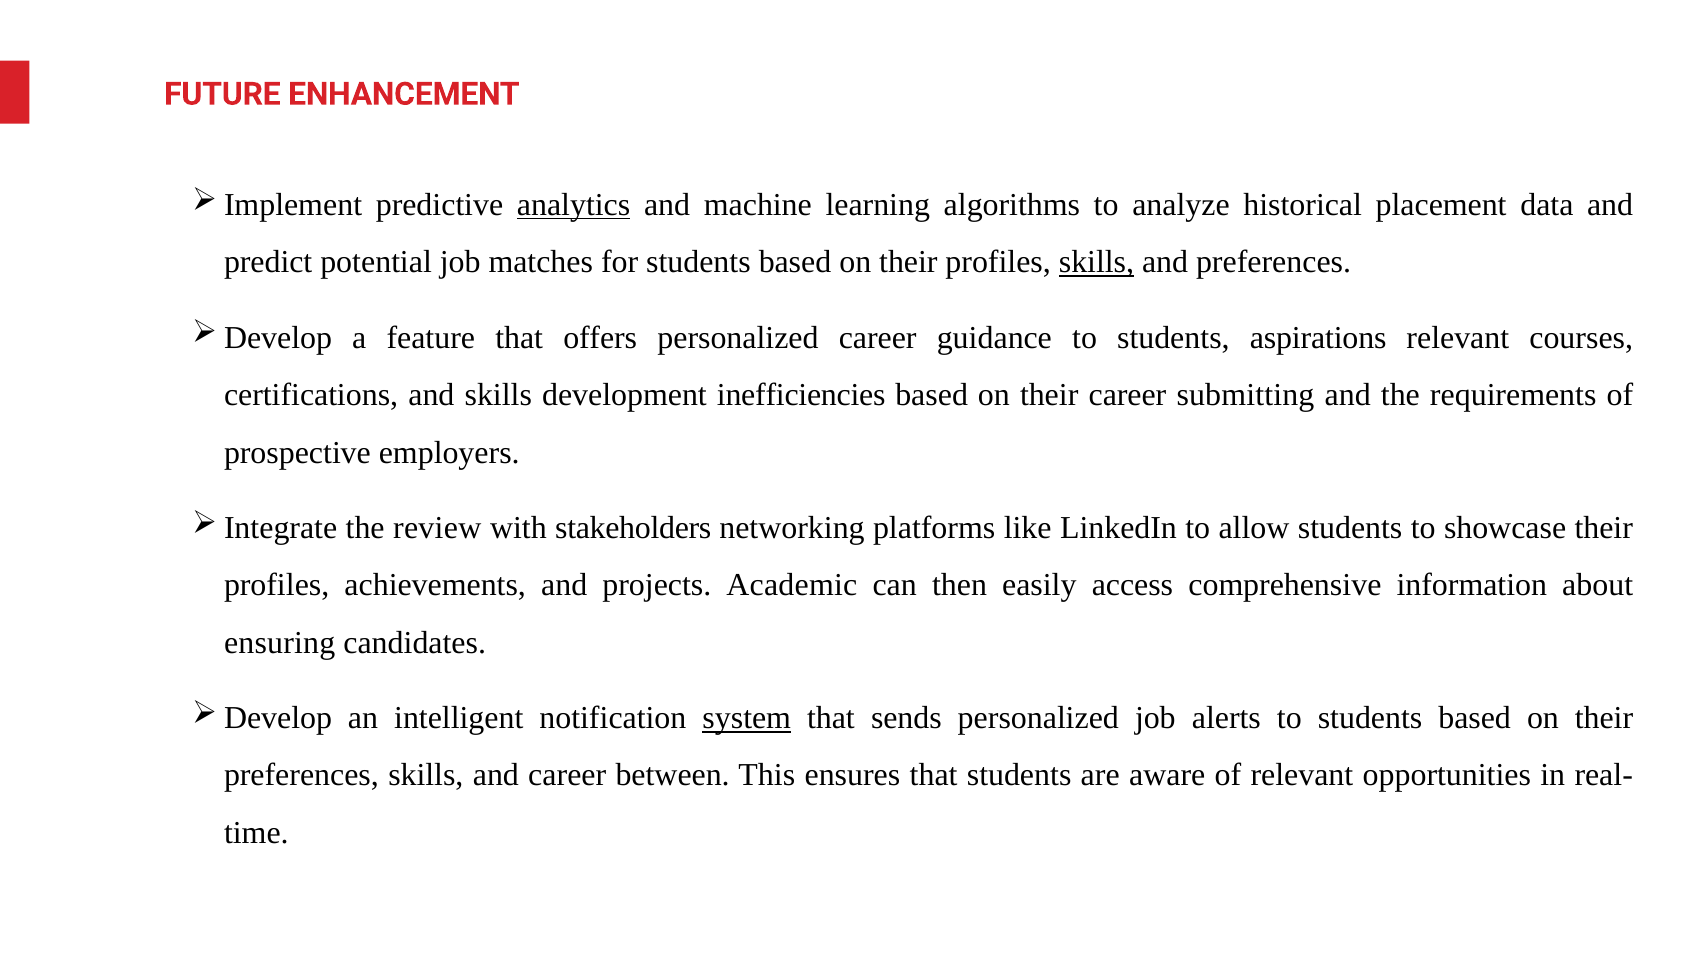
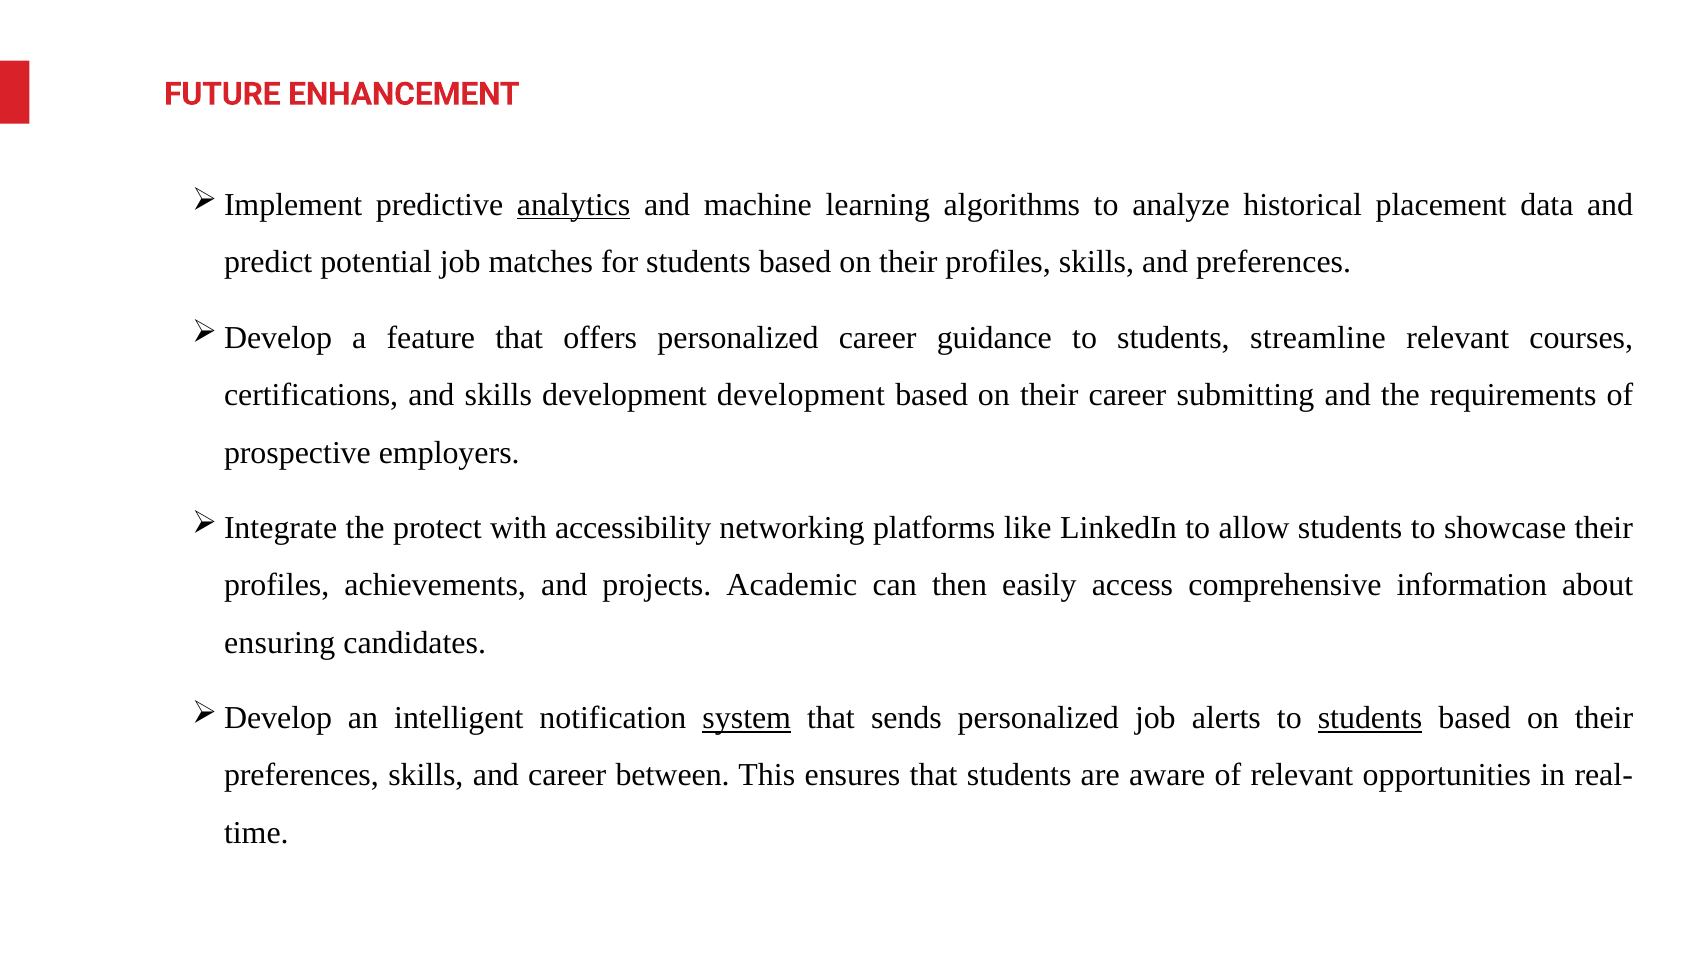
skills underline: present -> none (1096, 262)
aspirations: aspirations -> streamline (1318, 337)
development inefficiencies: inefficiencies -> development (801, 395)
review: review -> protect (437, 528)
stakeholders: stakeholders -> accessibility (633, 528)
students underline: none -> present (1370, 718)
